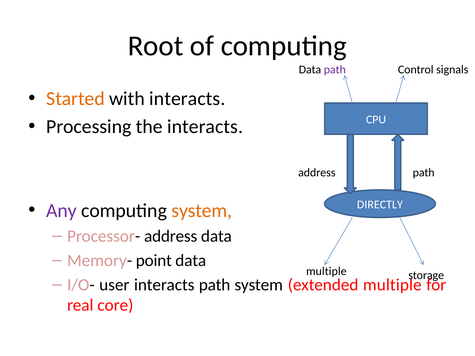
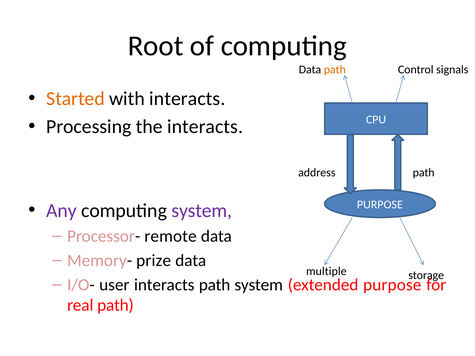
path colour: purple -> orange (335, 70)
DIRECTLY: DIRECTLY -> PURPOSE (380, 205)
system colour: orange -> purple (202, 211)
Processor- address: address -> remote (171, 236)
point: point -> prize (154, 261)
extended multiple: multiple -> purpose (392, 285)
real core: core -> path (115, 305)
